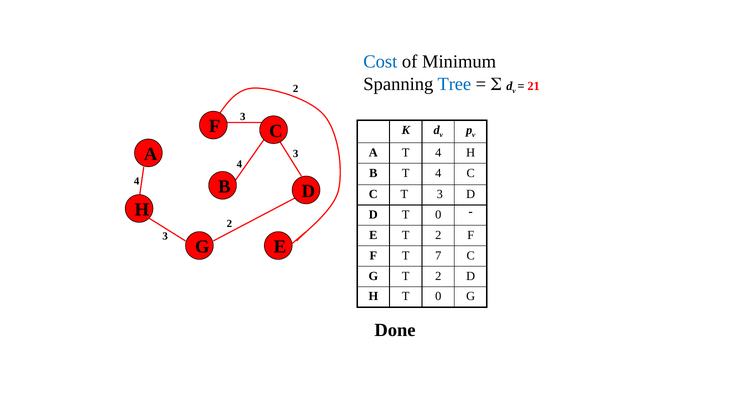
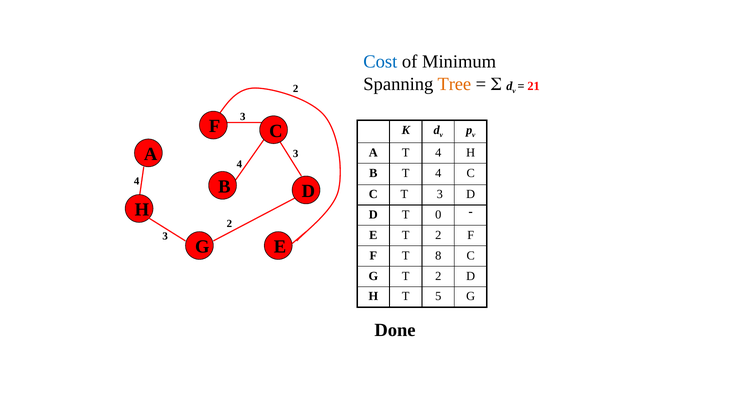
Tree colour: blue -> orange (454, 84)
7: 7 -> 8 (438, 256)
H T 0: 0 -> 5 (438, 297)
